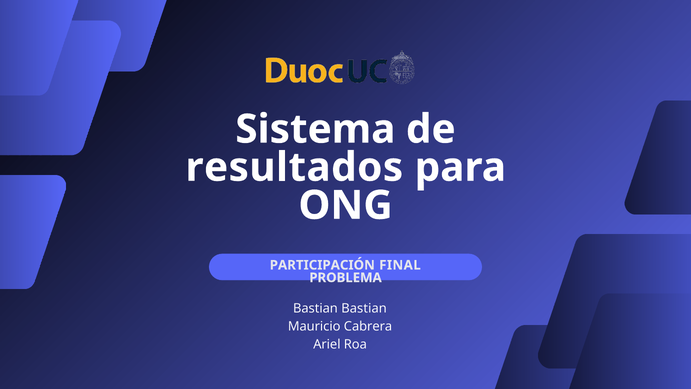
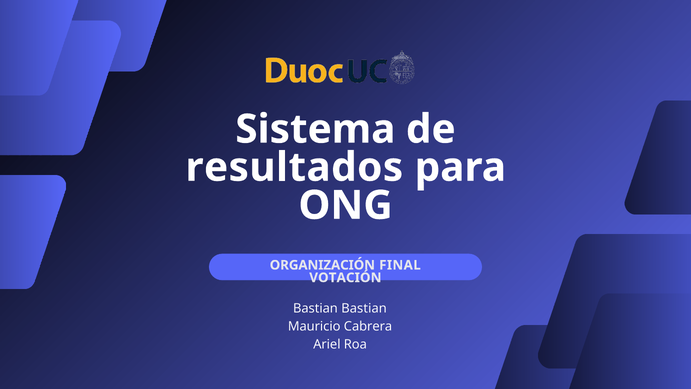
PARTICIPACIÓN: PARTICIPACIÓN -> ORGANIZACIÓN (322, 265)
PROBLEMA: PROBLEMA -> VOTACIÓN (345, 278)
